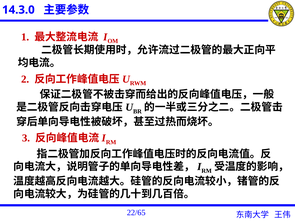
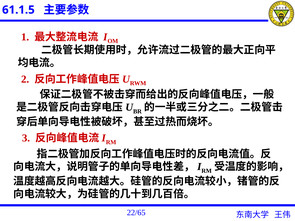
14.3.0: 14.3.0 -> 61.1.5 (18, 10)
